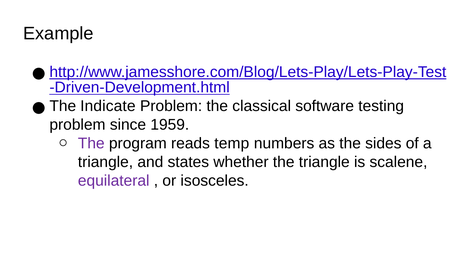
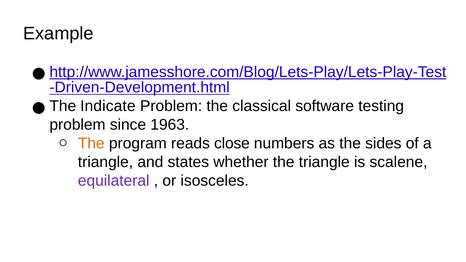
1959: 1959 -> 1963 (170, 125)
The colour: purple -> orange (91, 143)
temp: temp -> close (232, 143)
